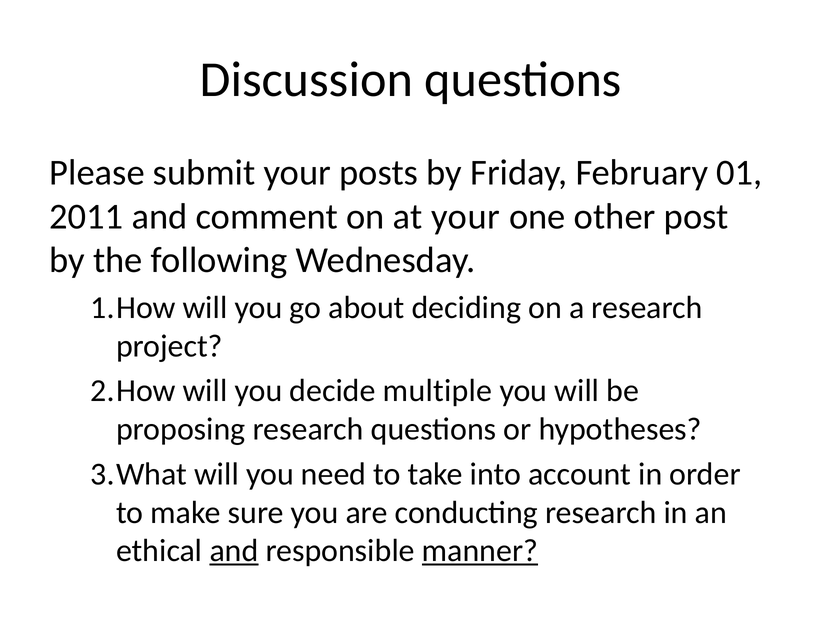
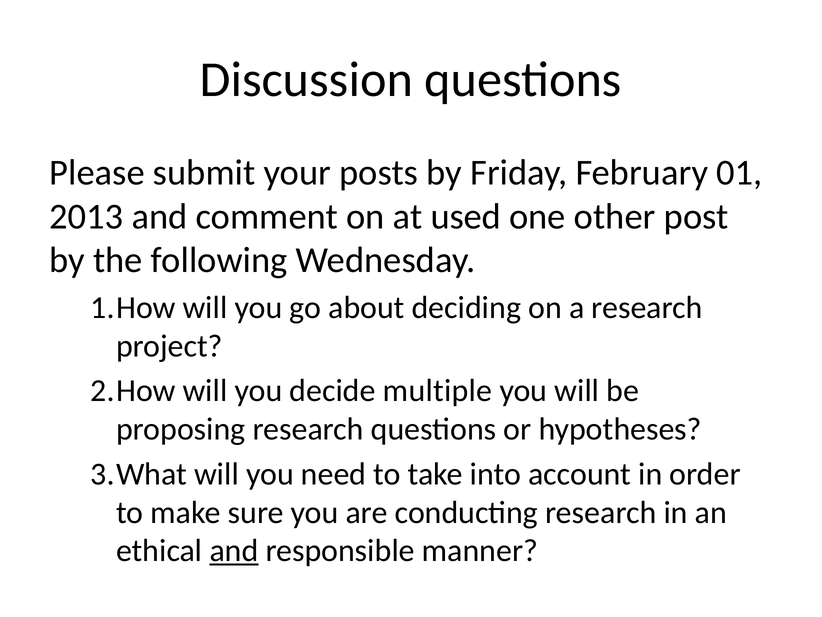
2011: 2011 -> 2013 (86, 216)
at your: your -> used (466, 216)
manner underline: present -> none (480, 550)
